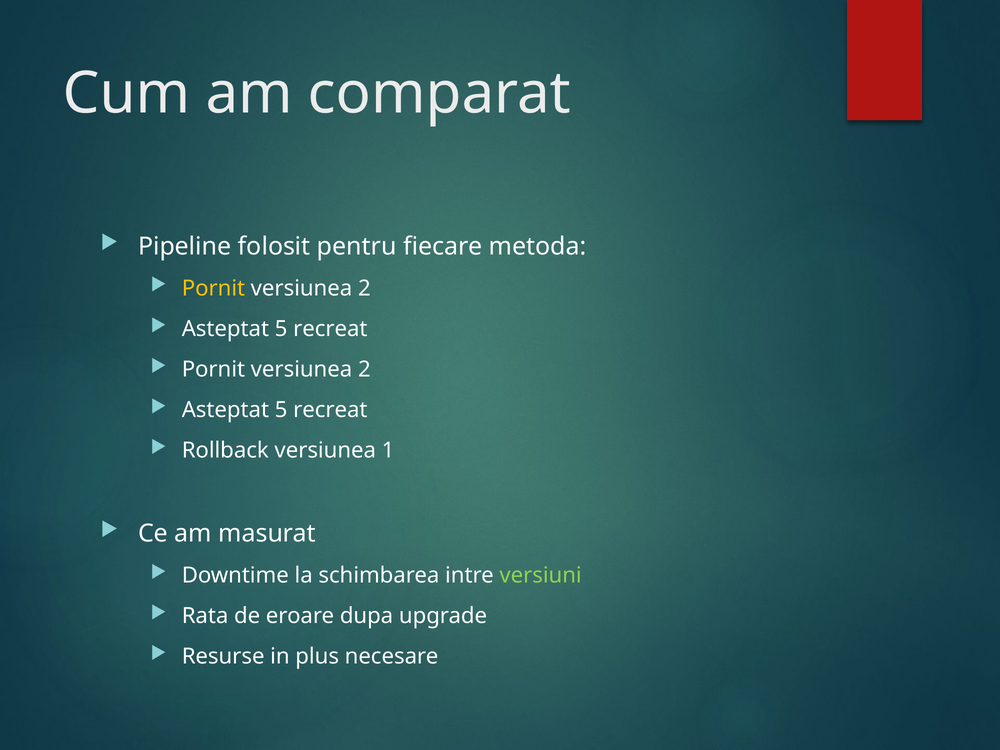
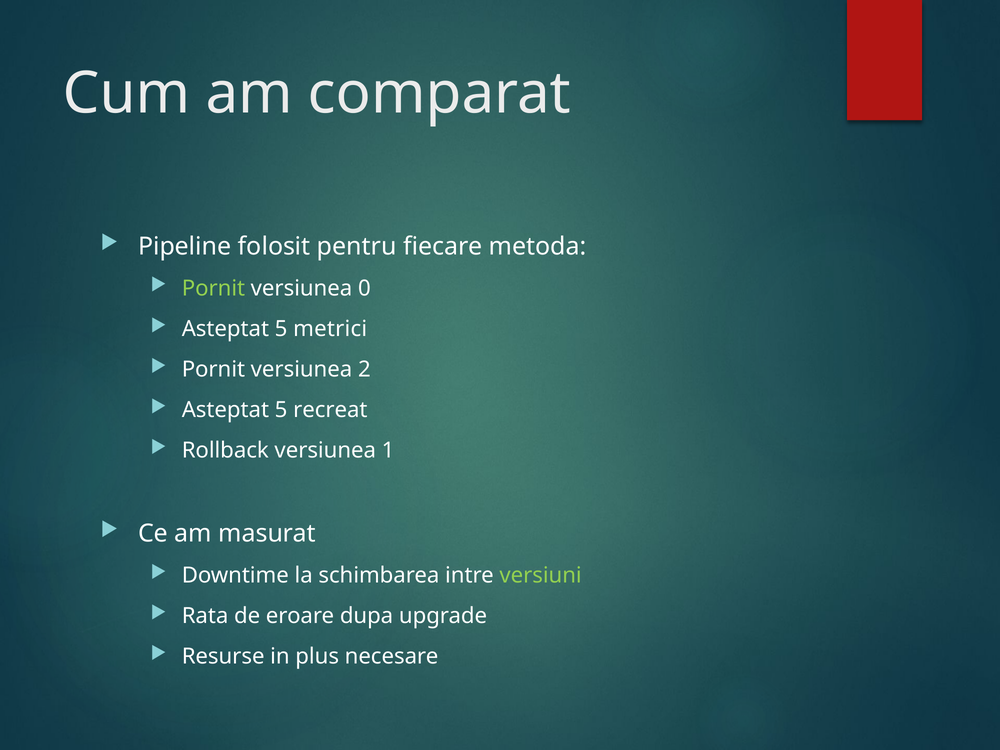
Pornit colour: yellow -> light green (213, 288)
2: 2 -> 0 (364, 288)
recreat: recreat -> metrici (330, 329)
